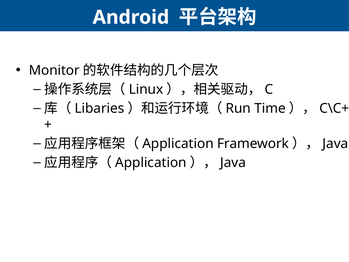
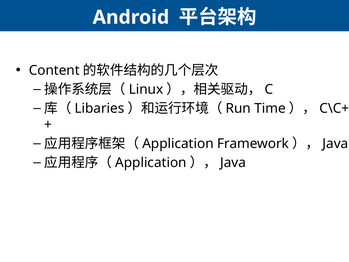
Monitor: Monitor -> Content (54, 70)
